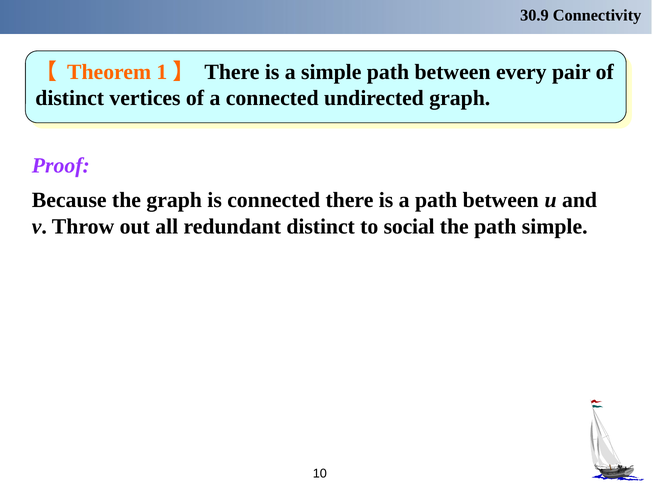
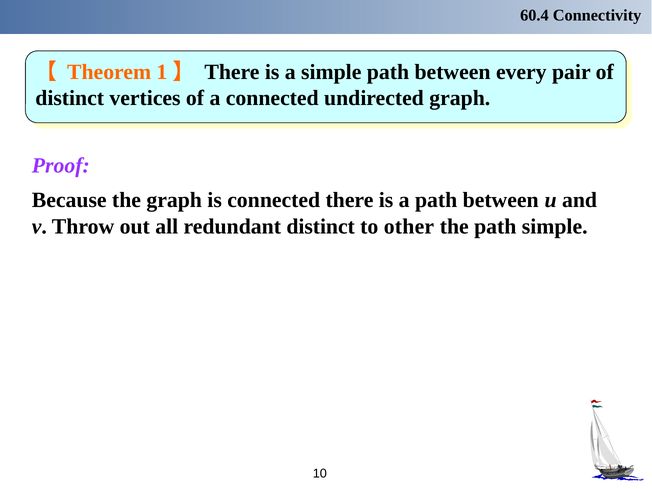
30.9: 30.9 -> 60.4 (534, 15)
social: social -> other (409, 226)
